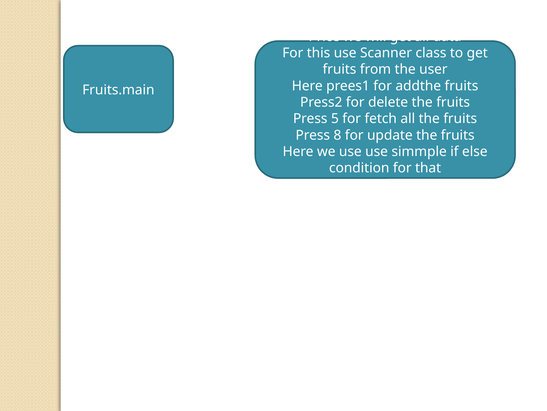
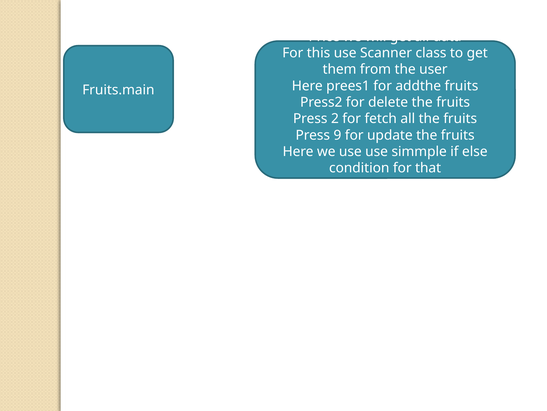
fruits: fruits -> them (340, 69)
5: 5 -> 2 (335, 119)
8: 8 -> 9 (337, 135)
